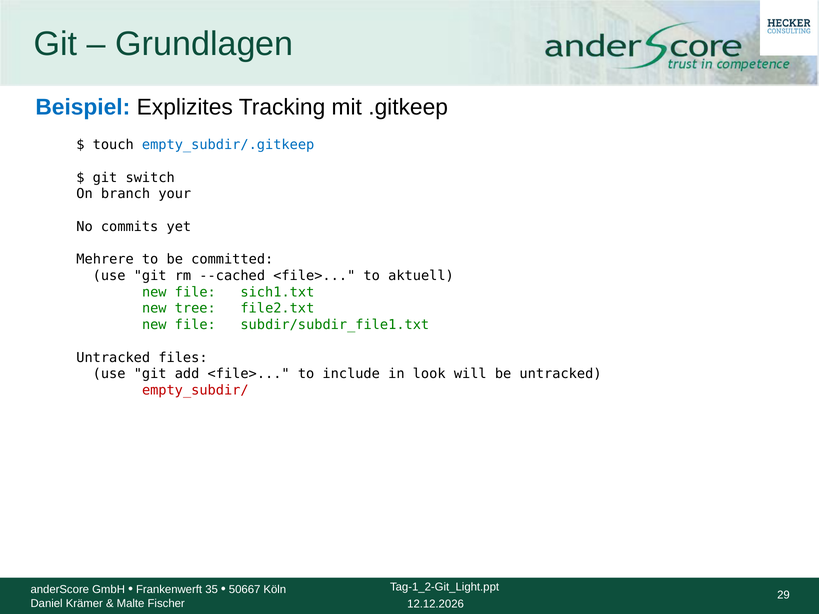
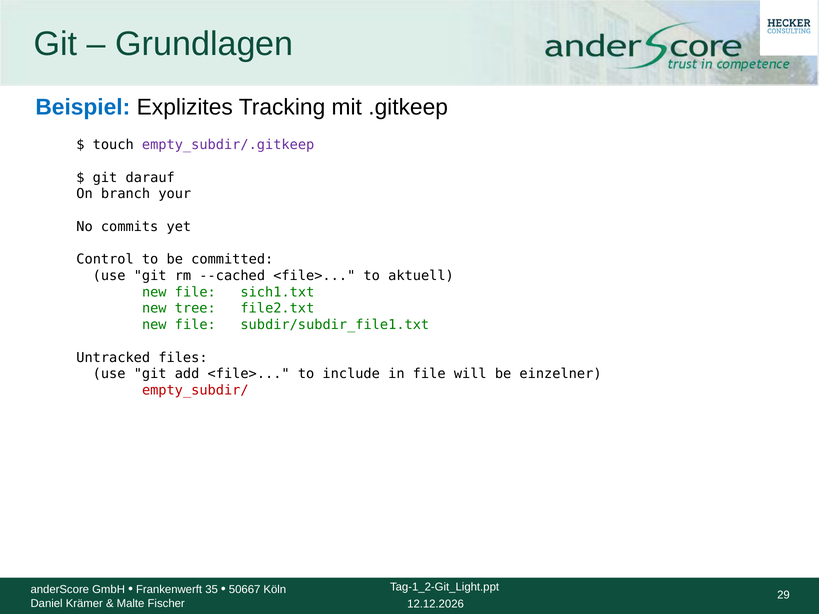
empty_subdir/.gitkeep colour: blue -> purple (228, 145)
switch: switch -> darauf (150, 178)
Mehrere: Mehrere -> Control (105, 259)
in look: look -> file (429, 374)
be untracked: untracked -> einzelner (561, 374)
